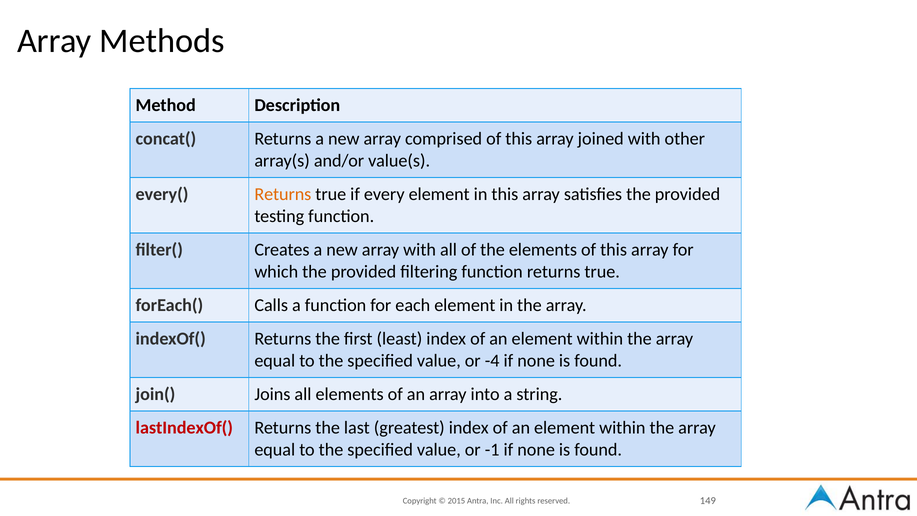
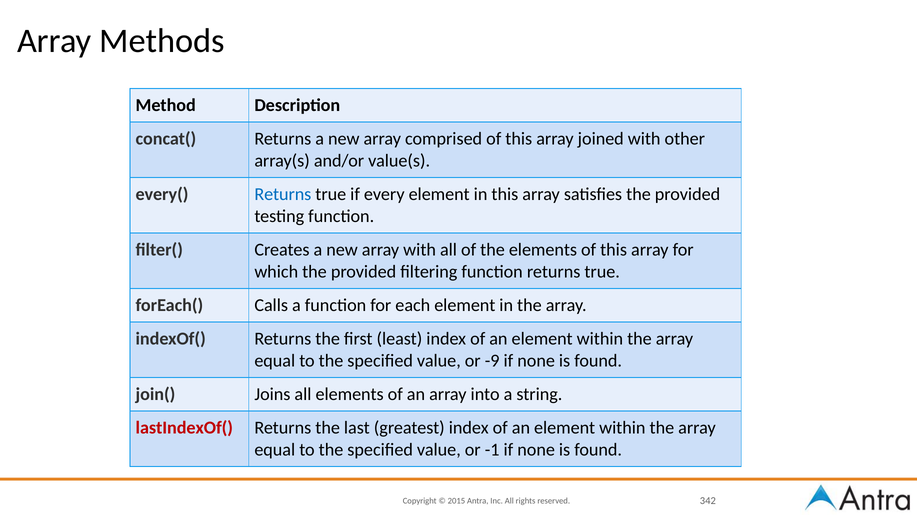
Returns colour: orange -> blue (283, 194)
-4: -4 -> -9 (492, 361)
149: 149 -> 342 (708, 501)
